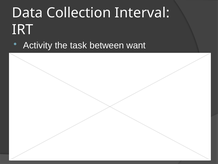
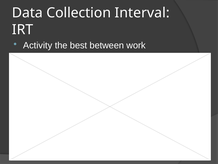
task: task -> best (79, 45)
want: want -> work (136, 45)
